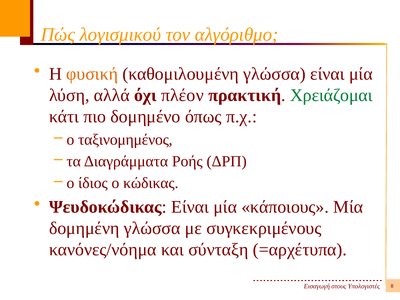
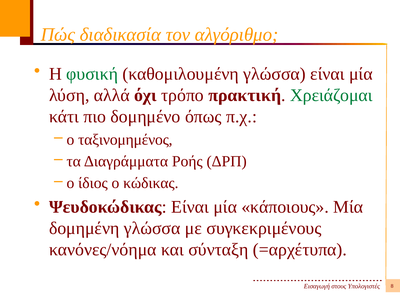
λογισμικού: λογισμικού -> διαδικασία (120, 35)
φυσική colour: orange -> green (92, 74)
πλέον: πλέον -> τρόπο (182, 95)
